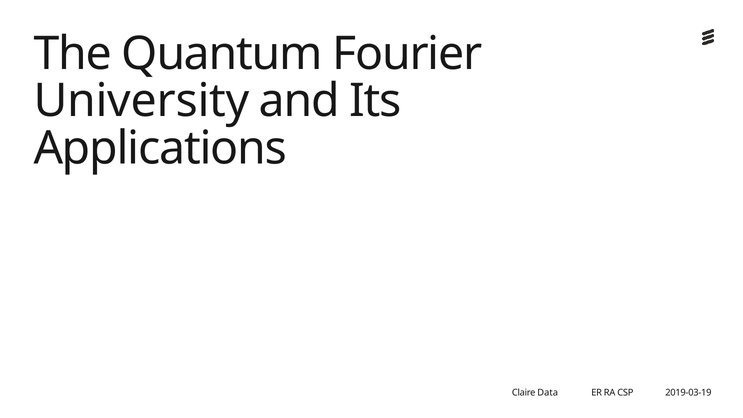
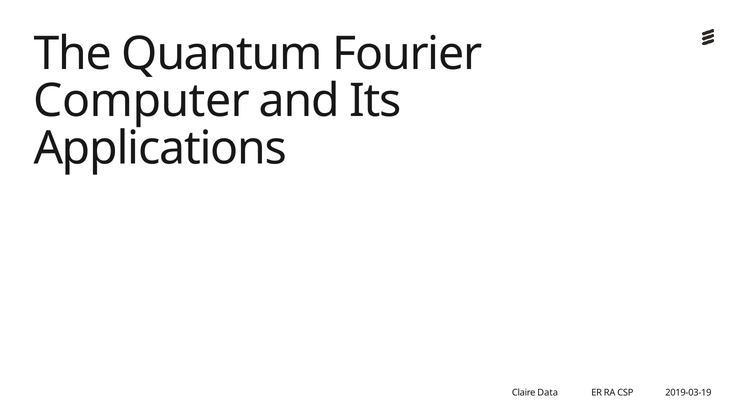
University: University -> Computer (142, 101)
